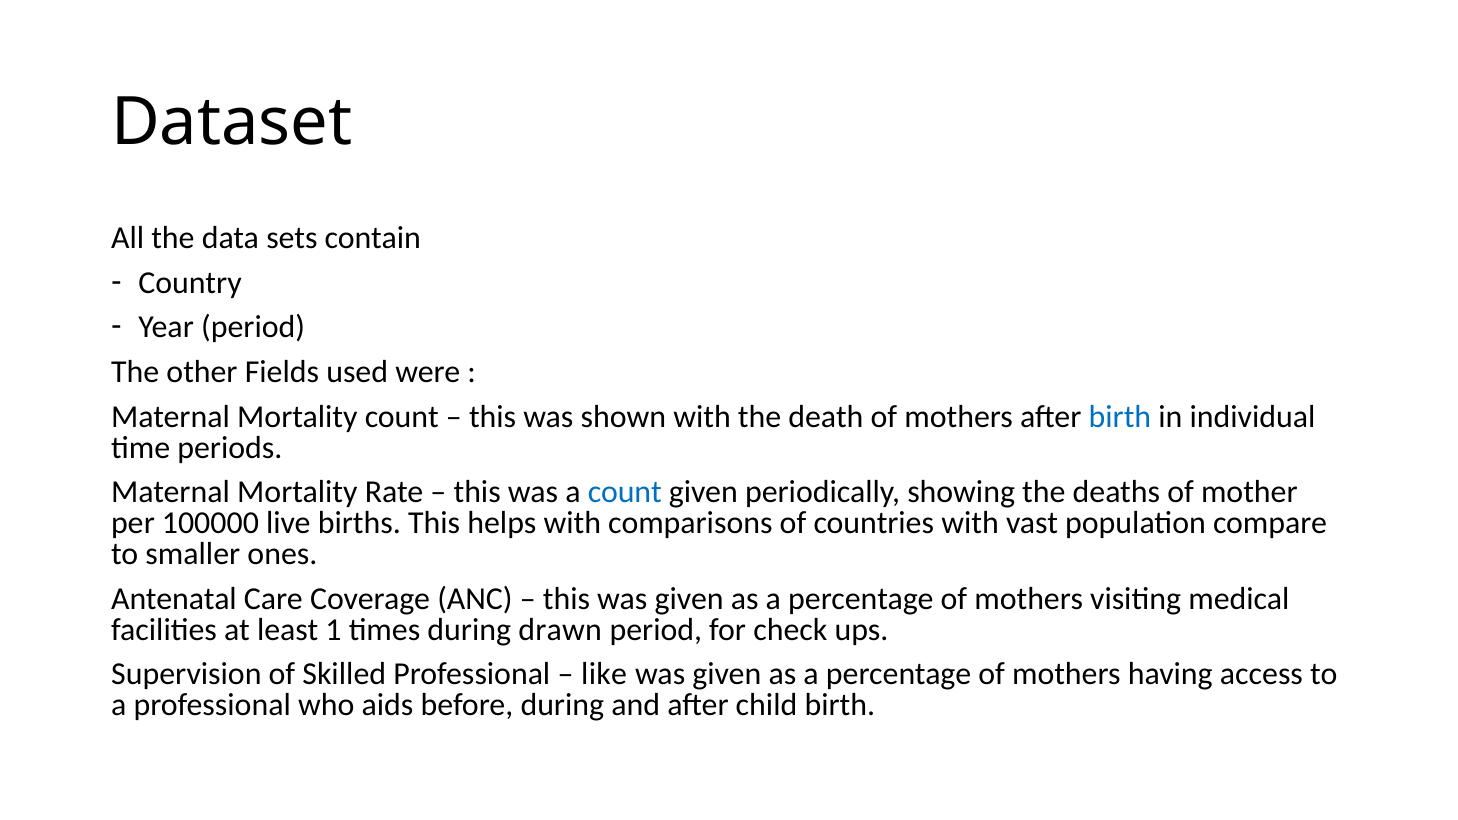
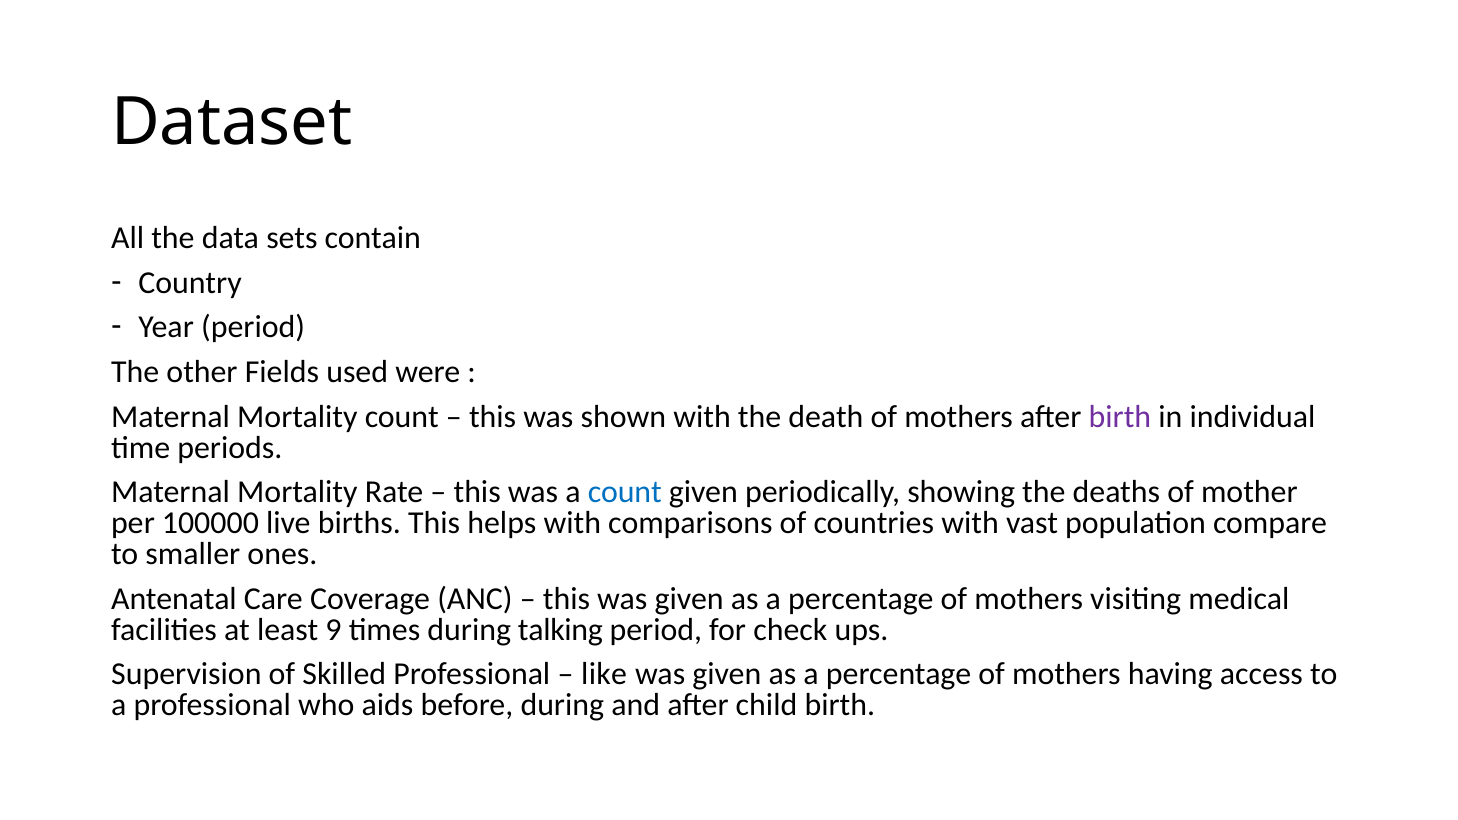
birth colour: blue -> purple (1120, 417)
1: 1 -> 9 (333, 630)
drawn: drawn -> talking (560, 630)
